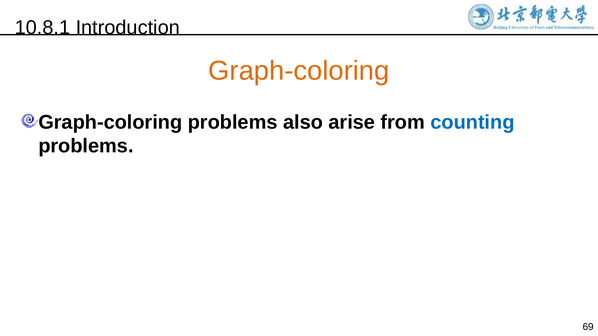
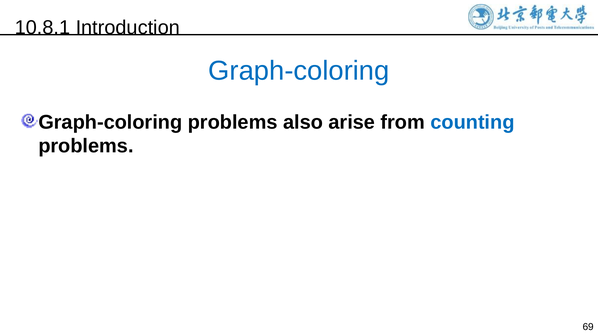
Graph-coloring colour: orange -> blue (299, 71)
